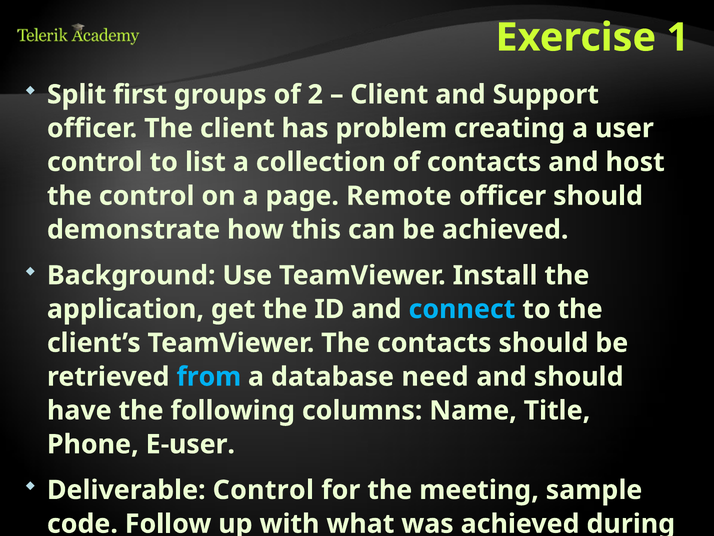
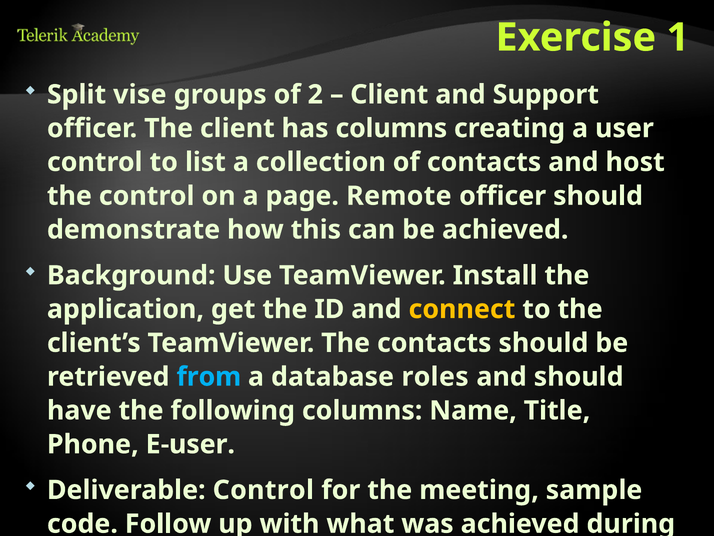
first: first -> vise (140, 94)
has problem: problem -> columns (391, 128)
connect colour: light blue -> yellow (462, 309)
need: need -> roles (435, 376)
